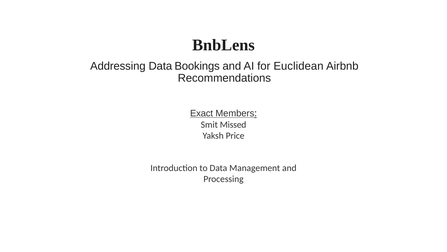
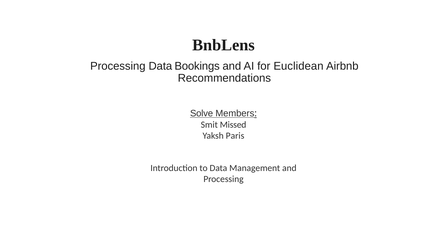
Addressing: Addressing -> Processing (118, 66)
Exact: Exact -> Solve (202, 113)
Price: Price -> Paris (235, 136)
